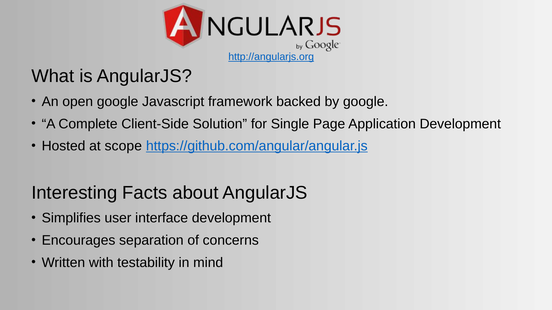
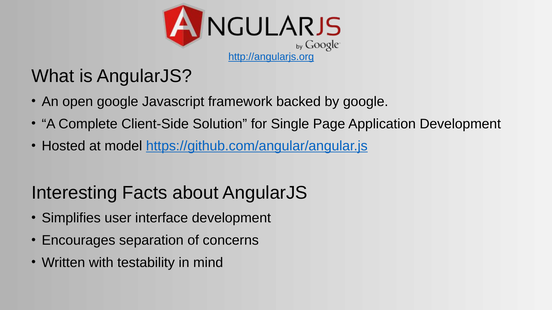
scope: scope -> model (123, 146)
